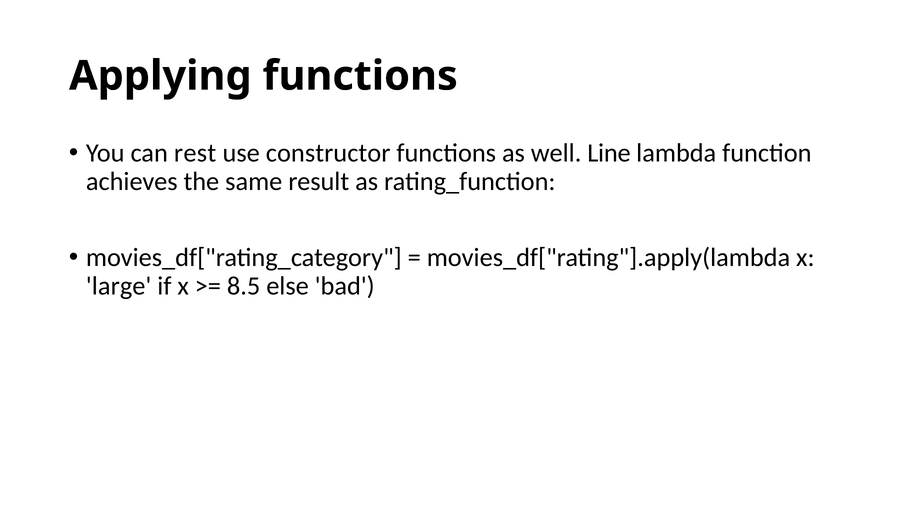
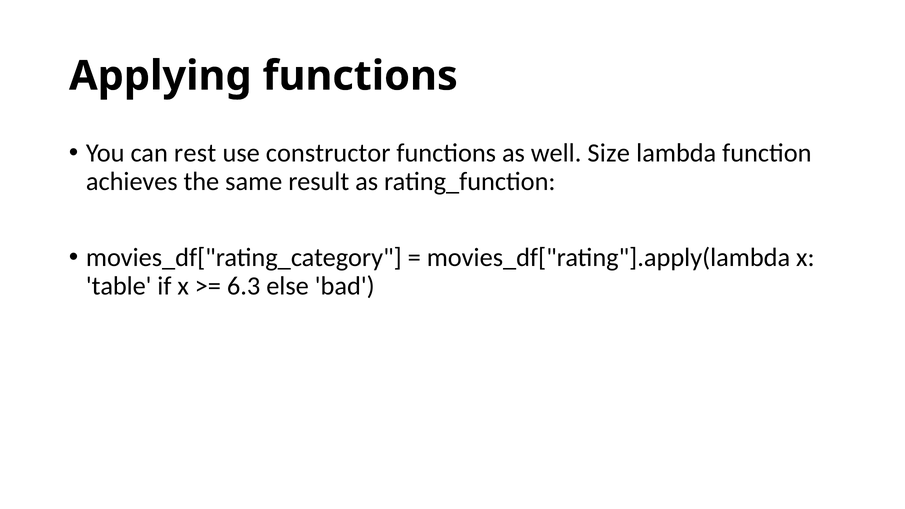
Line: Line -> Size (609, 153)
large: large -> table (119, 286)
8.5: 8.5 -> 6.3 (244, 286)
